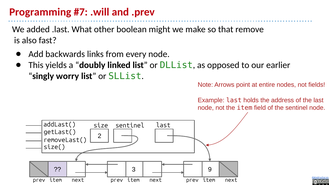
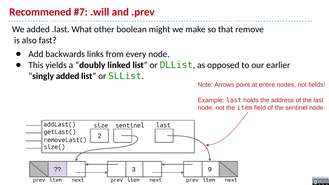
Programming: Programming -> Recommened (40, 12)
singly worry: worry -> added (68, 76)
